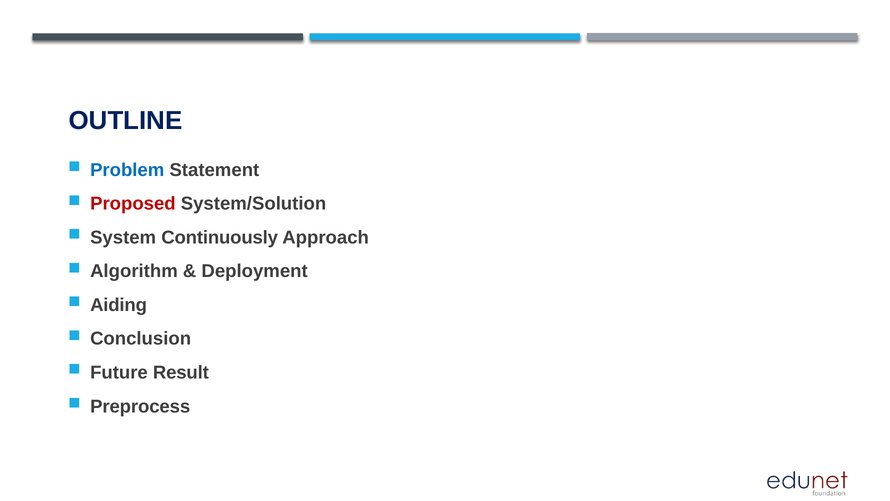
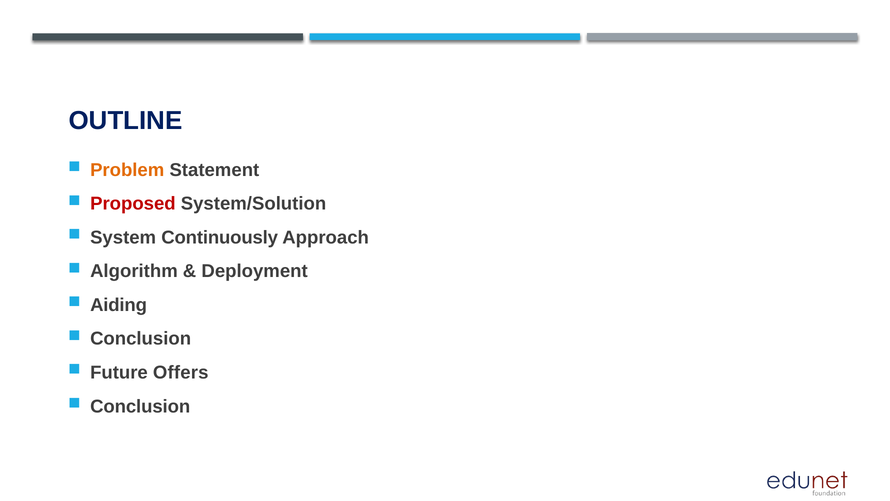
Problem colour: blue -> orange (127, 170)
Result: Result -> Offers (181, 372)
Preprocess: Preprocess -> Conclusion (140, 406)
